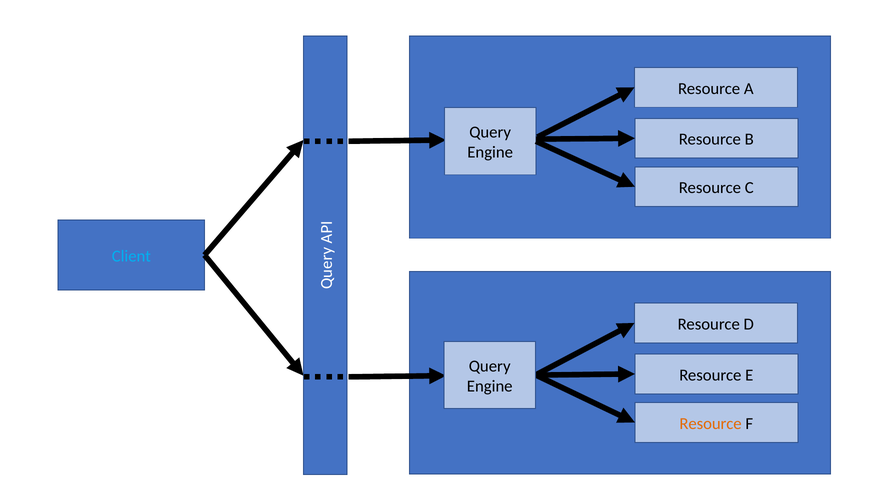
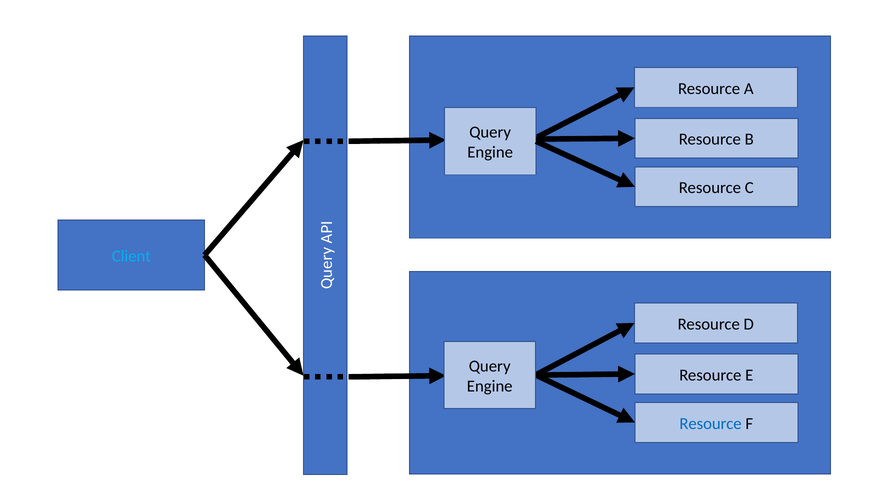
Resource colour: orange -> blue (711, 423)
